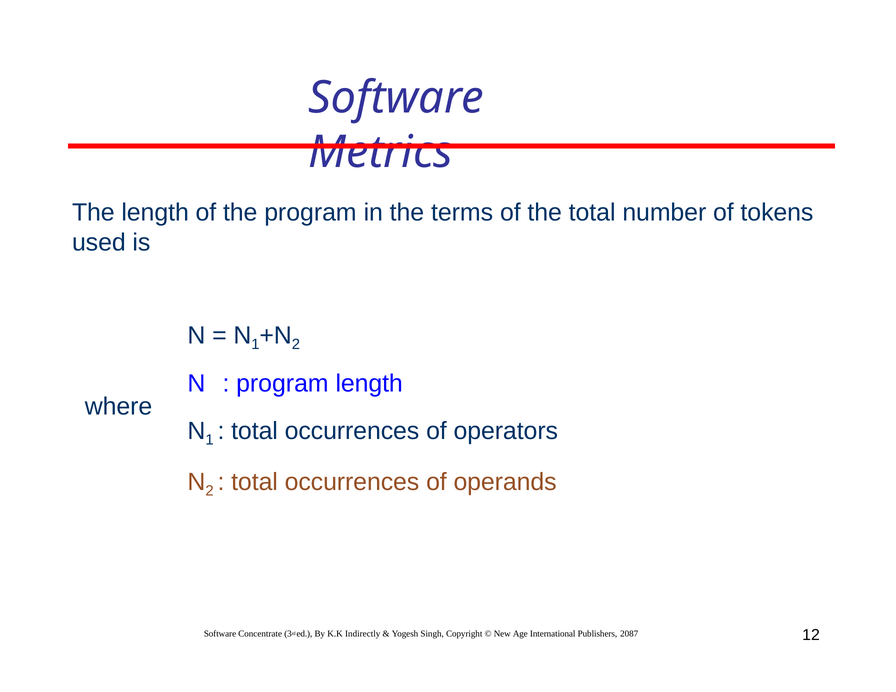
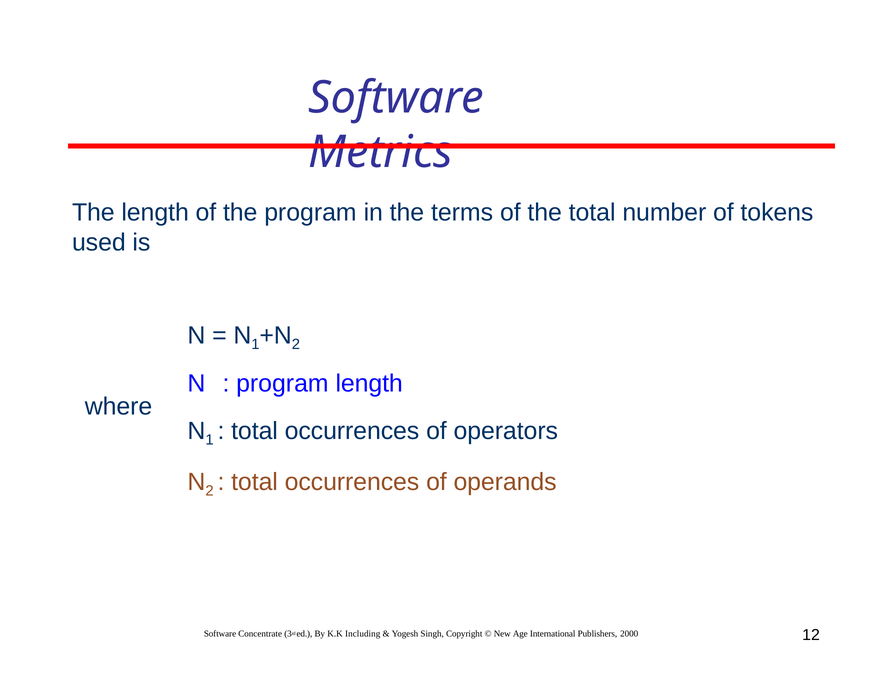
Indirectly: Indirectly -> Including (363, 634)
2087: 2087 -> 2000 (629, 634)
